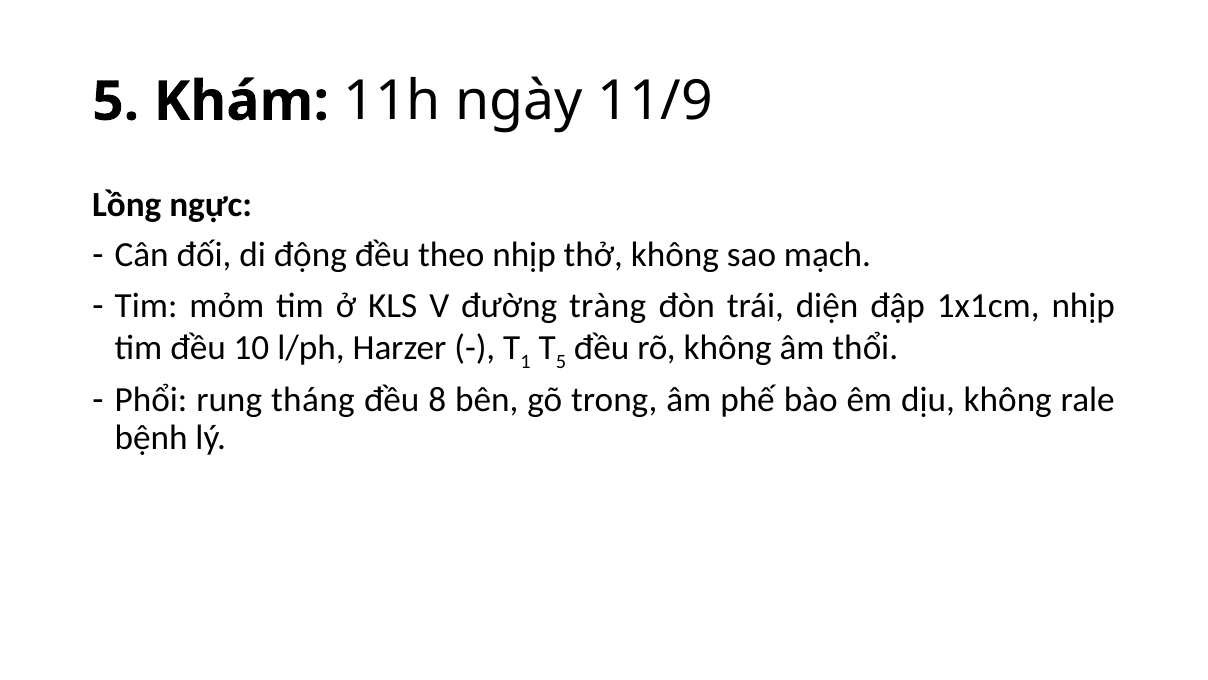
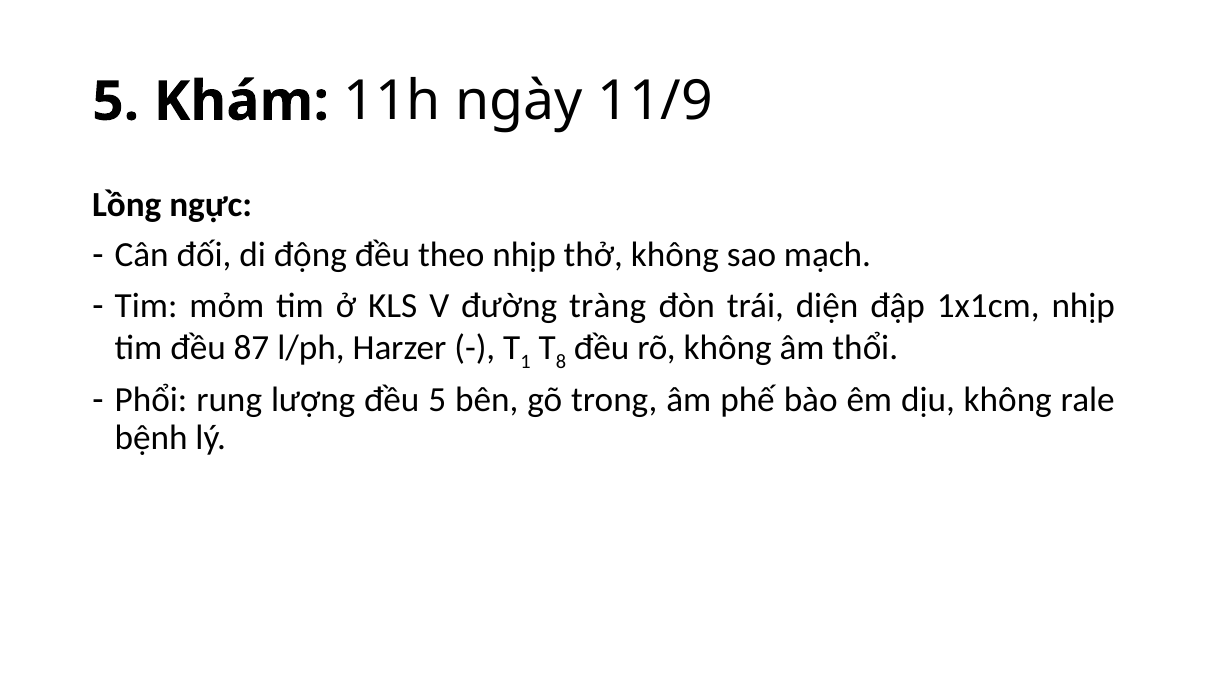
10: 10 -> 87 (252, 348)
5: 5 -> 8 (561, 361)
tháng: tháng -> lượng (313, 399)
đều 8: 8 -> 5 (437, 399)
